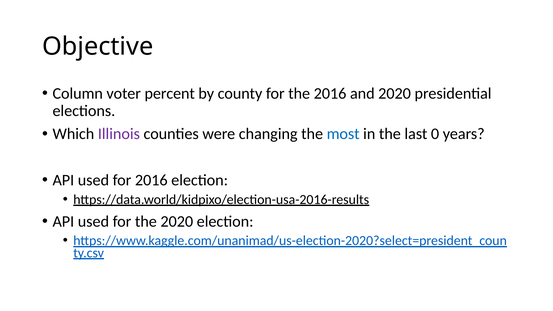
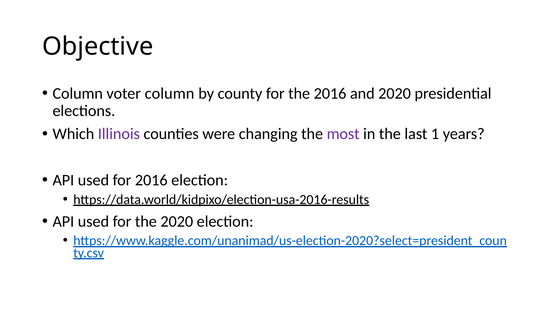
voter percent: percent -> column (170, 93)
most colour: blue -> purple (343, 134)
0: 0 -> 1 (435, 134)
